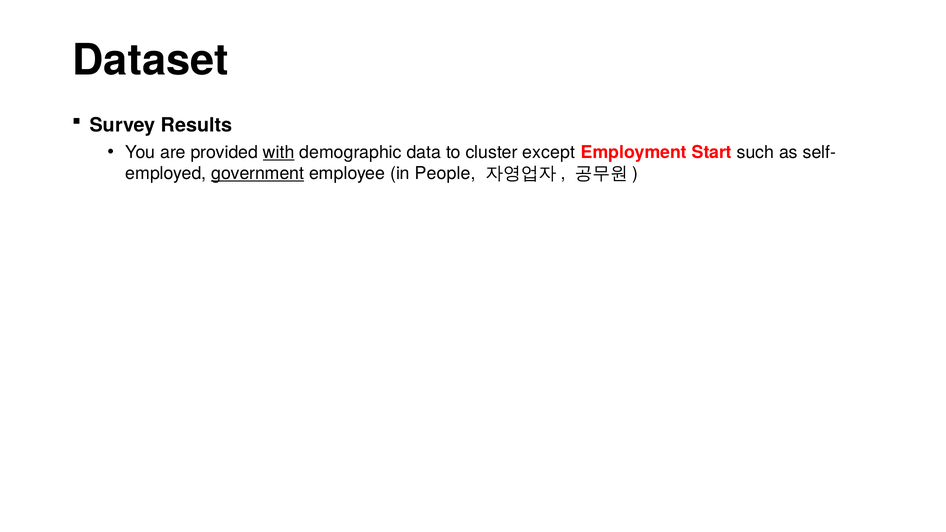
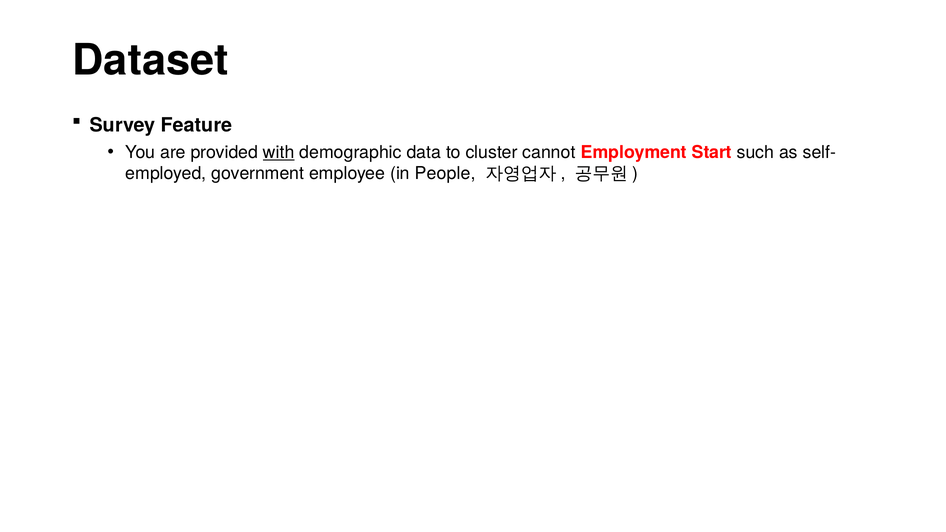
Results: Results -> Feature (197, 125)
except: except -> cannot (549, 152)
government underline: present -> none (258, 174)
